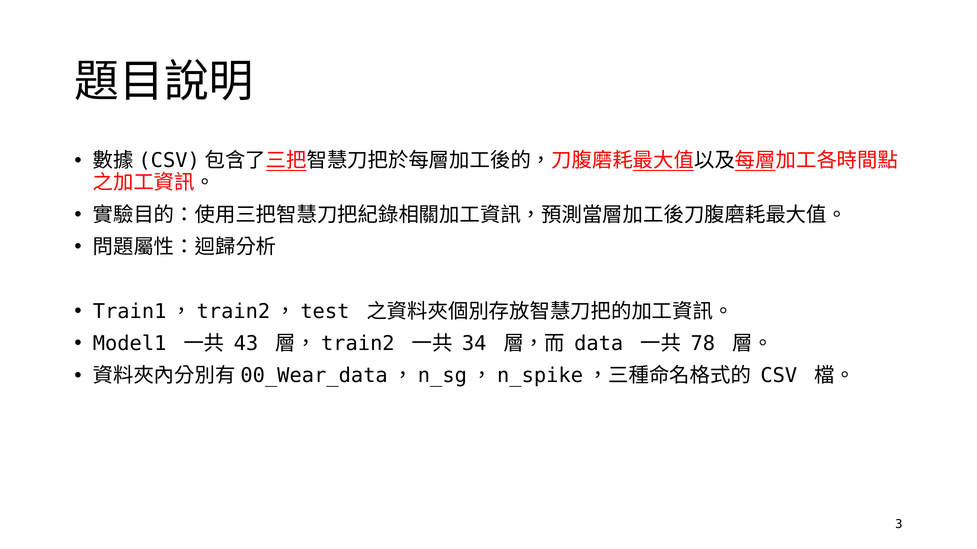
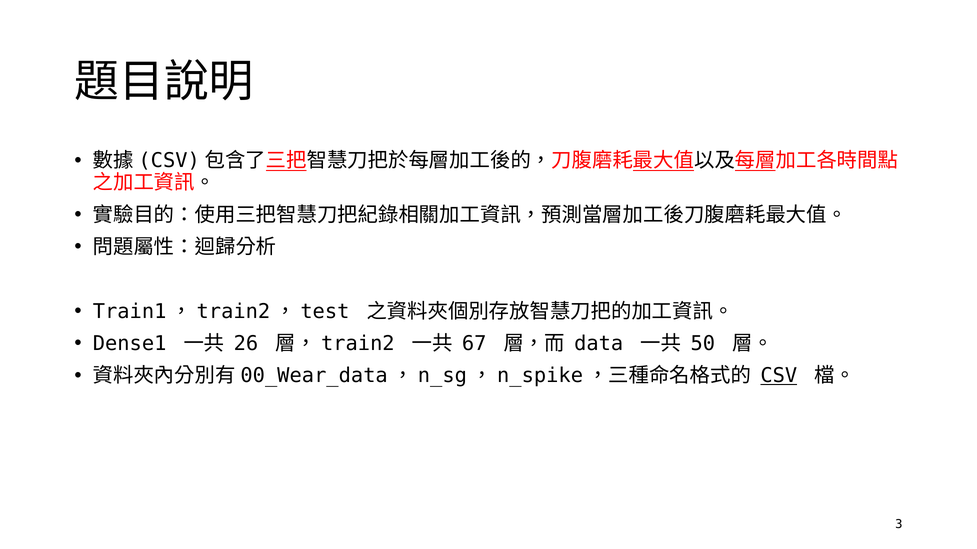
Model1: Model1 -> Dense1 (130, 344)
43: 43 -> 26 (246, 344)
34: 34 -> 67 (474, 344)
78: 78 -> 50 (703, 344)
CSV underline: none -> present (779, 376)
